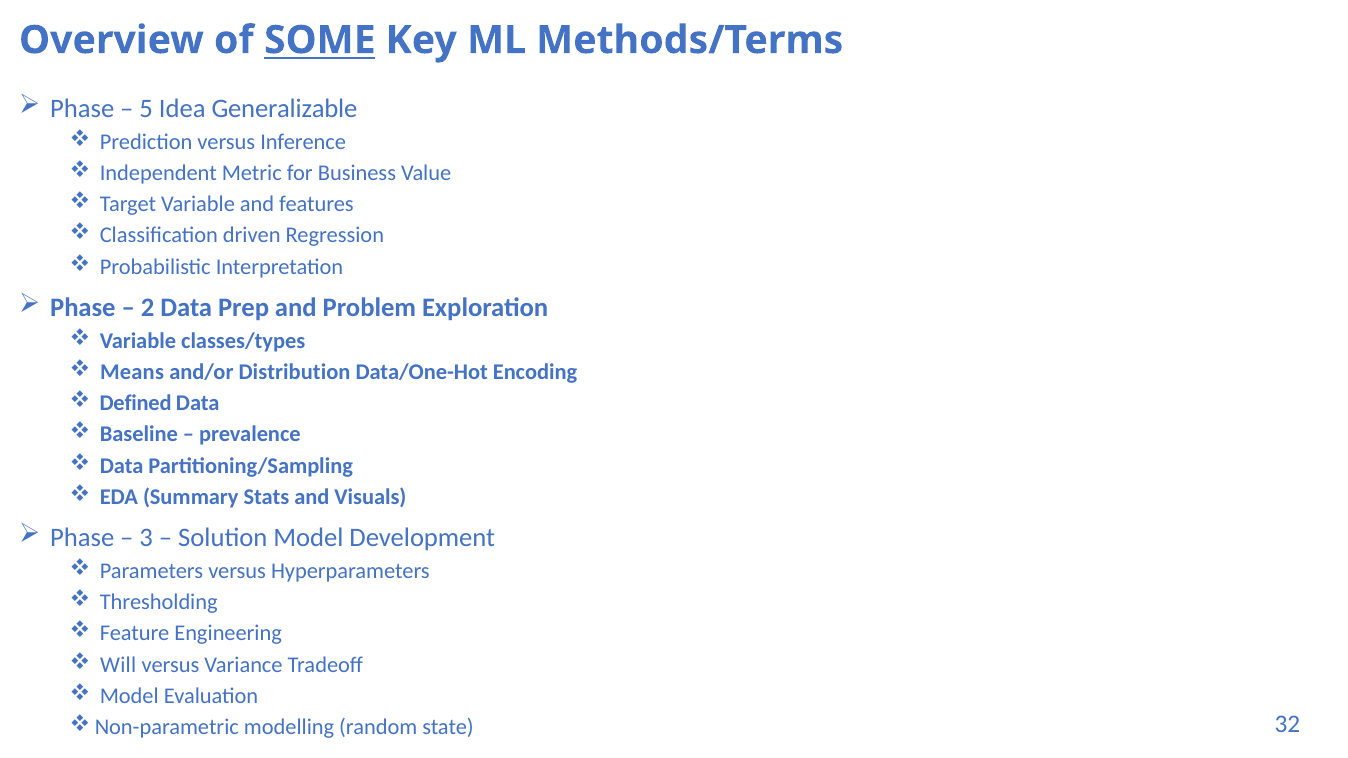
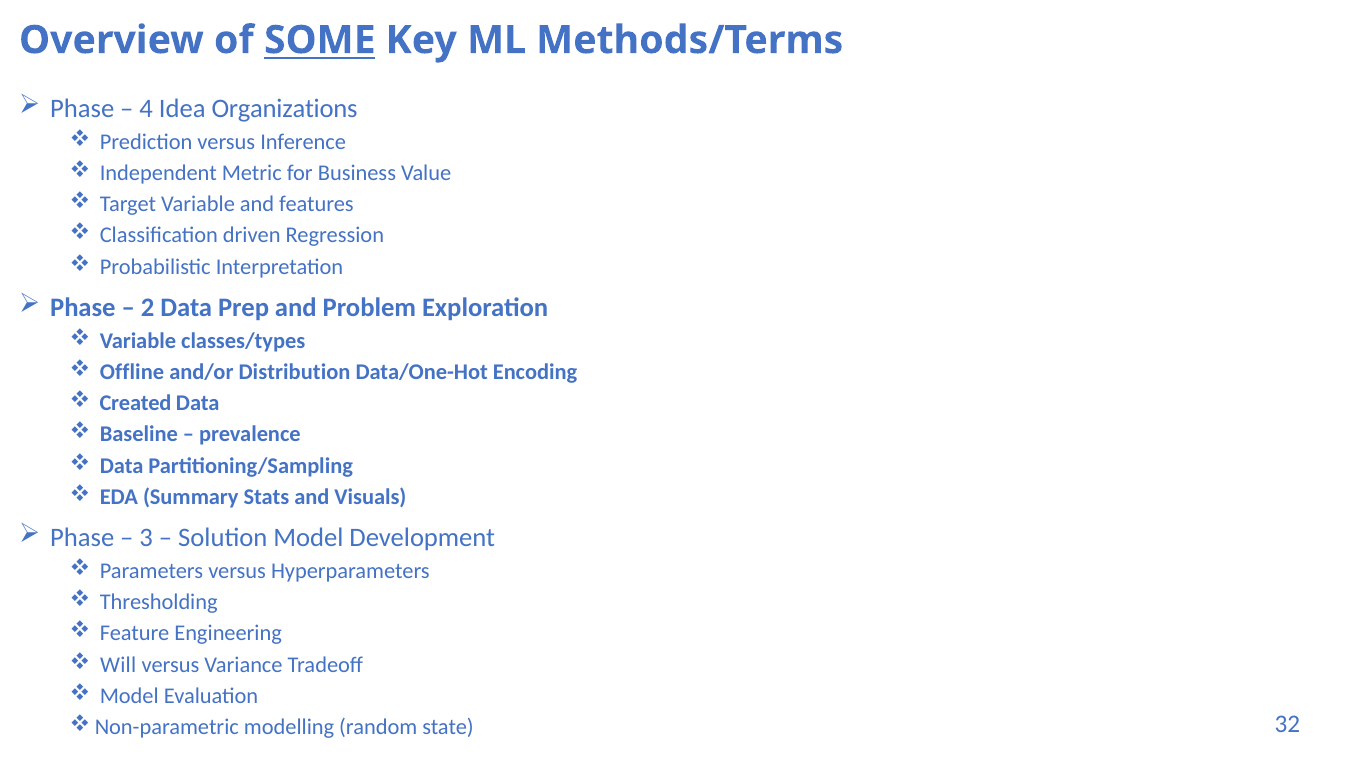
5: 5 -> 4 (146, 108)
Generalizable: Generalizable -> Organizations (284, 108)
Means: Means -> Offline (132, 372)
Defined: Defined -> Created (136, 403)
